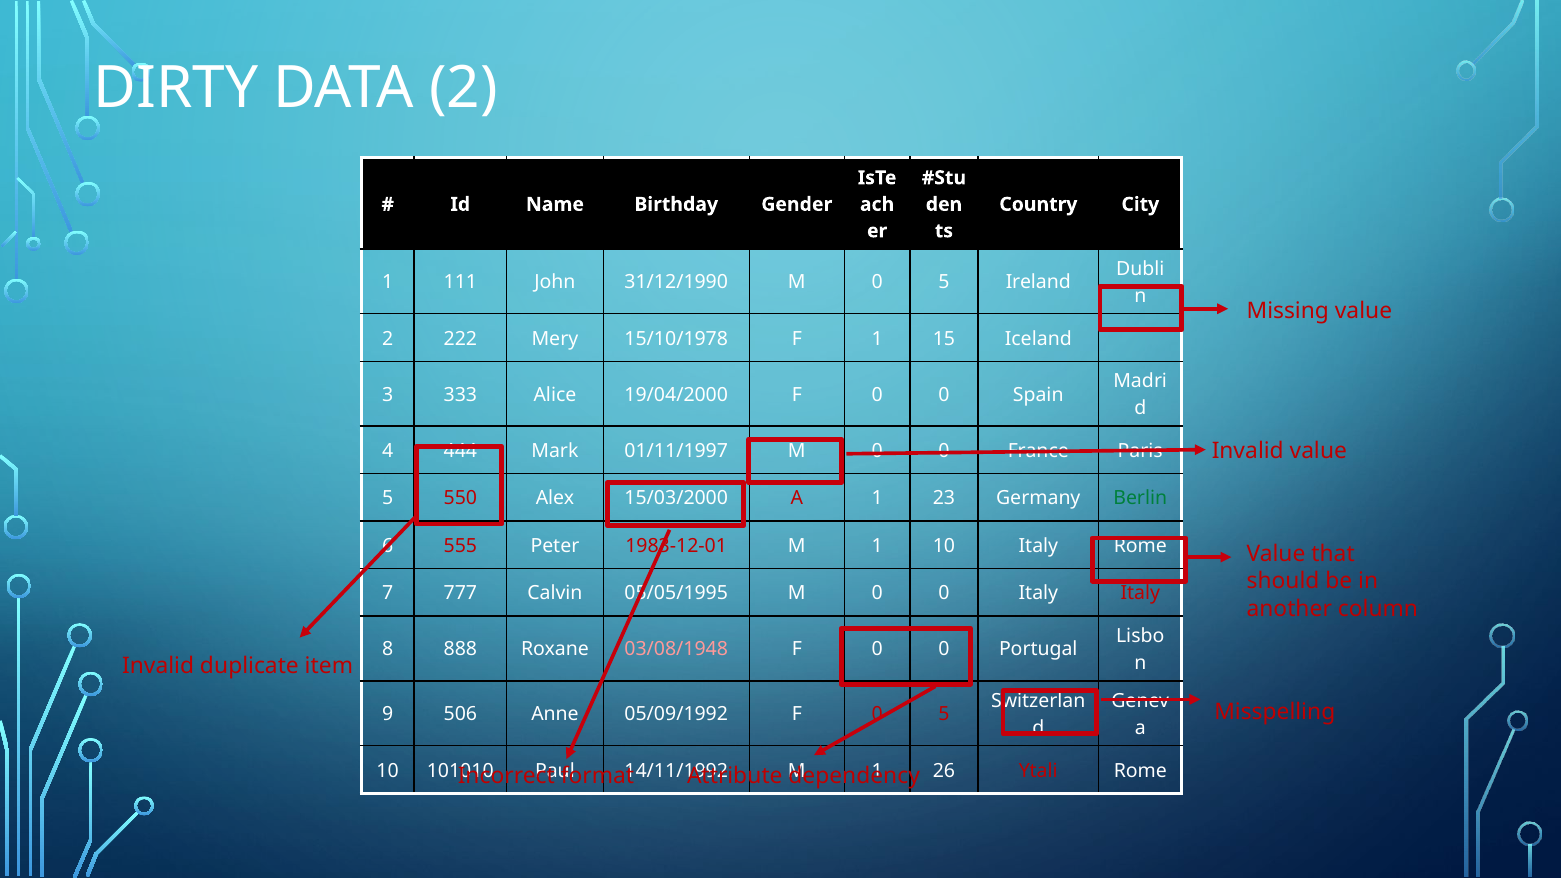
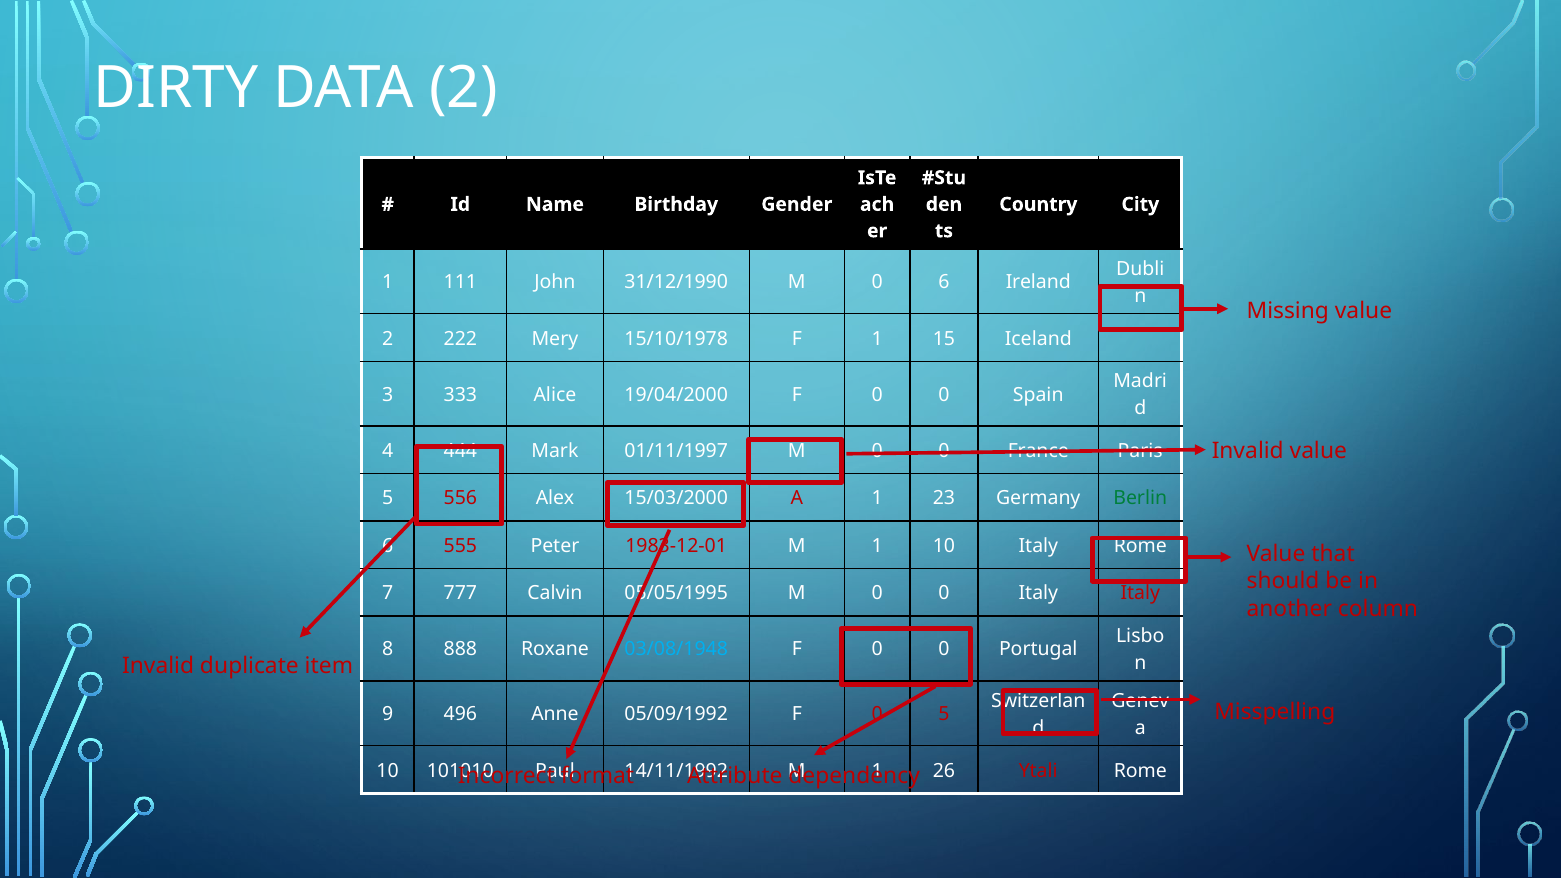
M 0 5: 5 -> 6 (944, 283)
550: 550 -> 556 (460, 499)
03/08/1948 colour: pink -> light blue (676, 650)
506: 506 -> 496 (460, 714)
